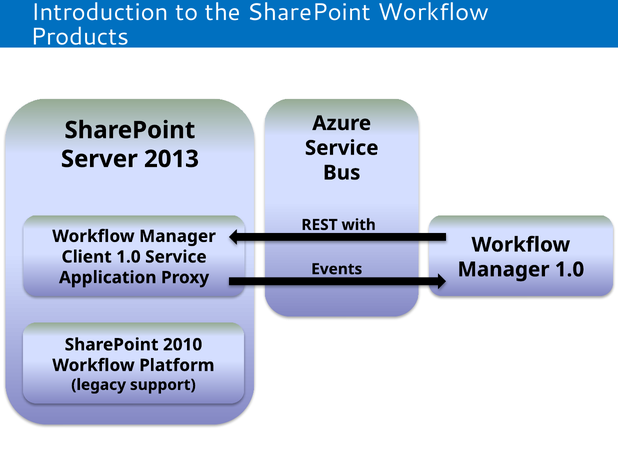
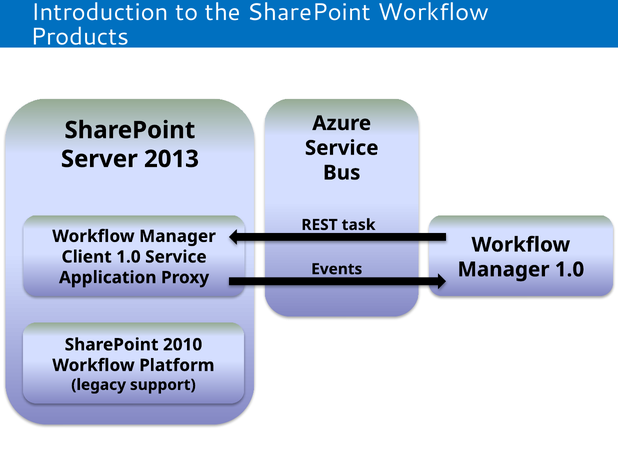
with: with -> task (359, 225)
